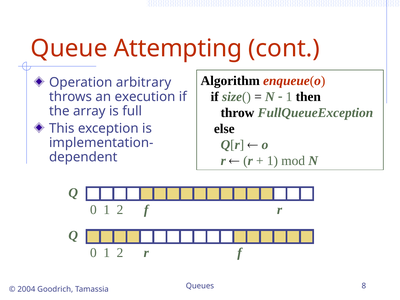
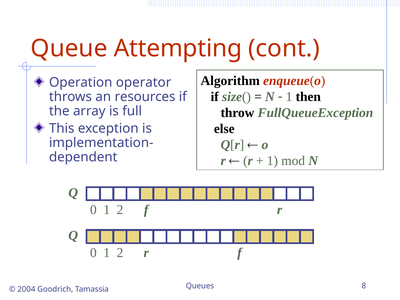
arbitrary: arbitrary -> operator (144, 82)
execution: execution -> resources (145, 97)
